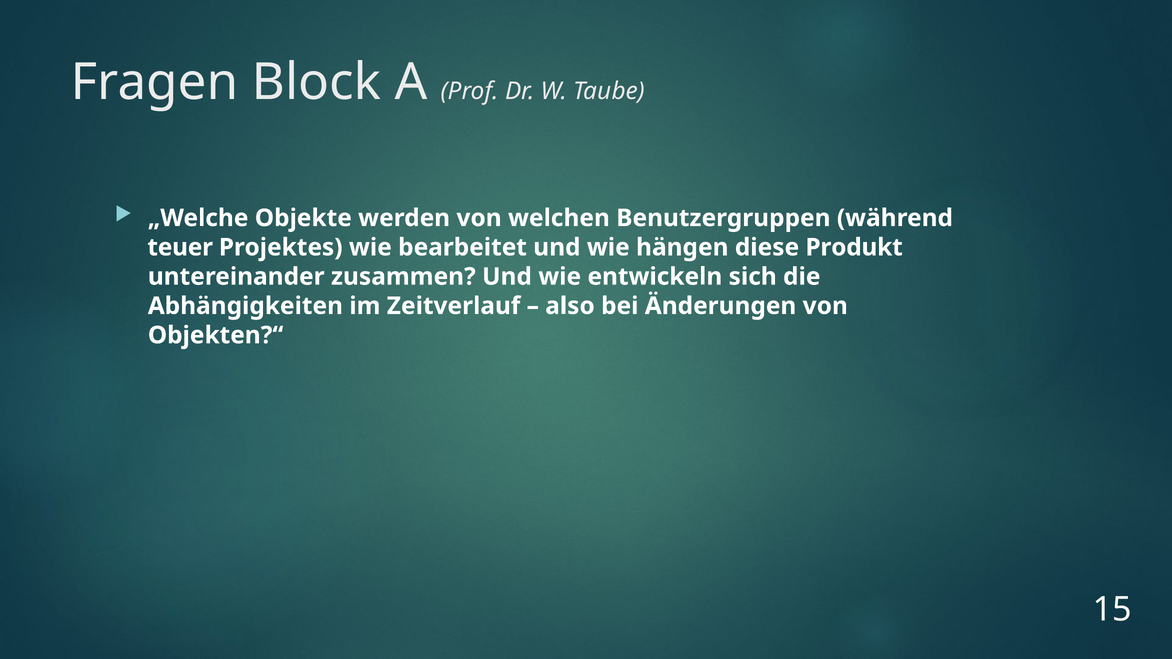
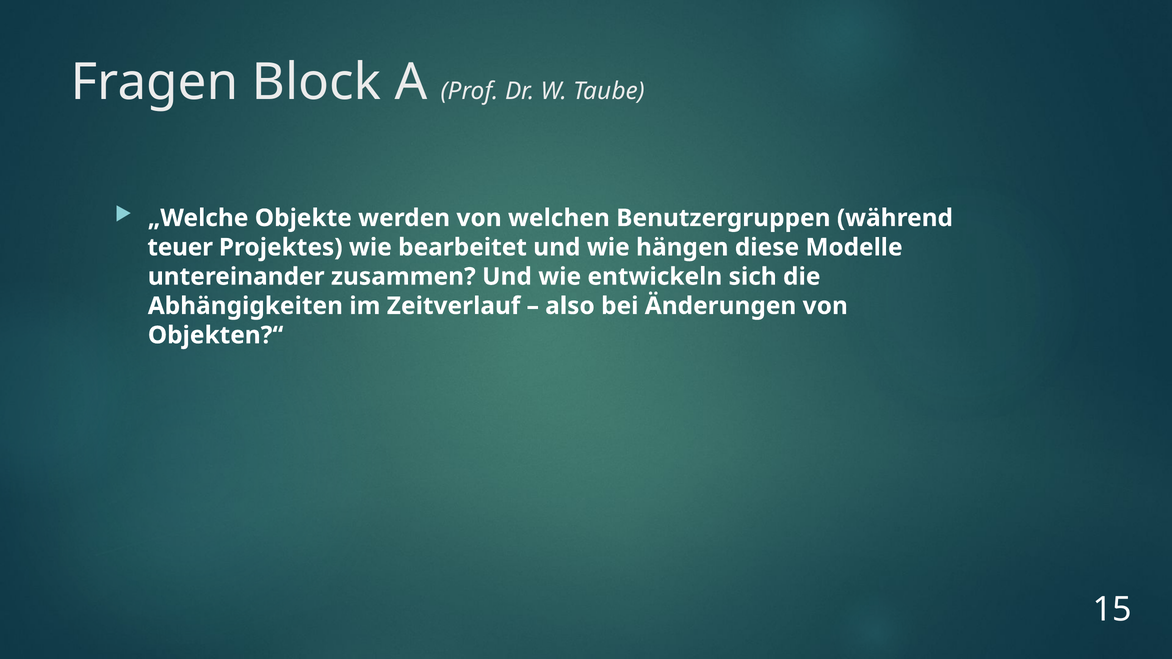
Produkt: Produkt -> Modelle (854, 247)
